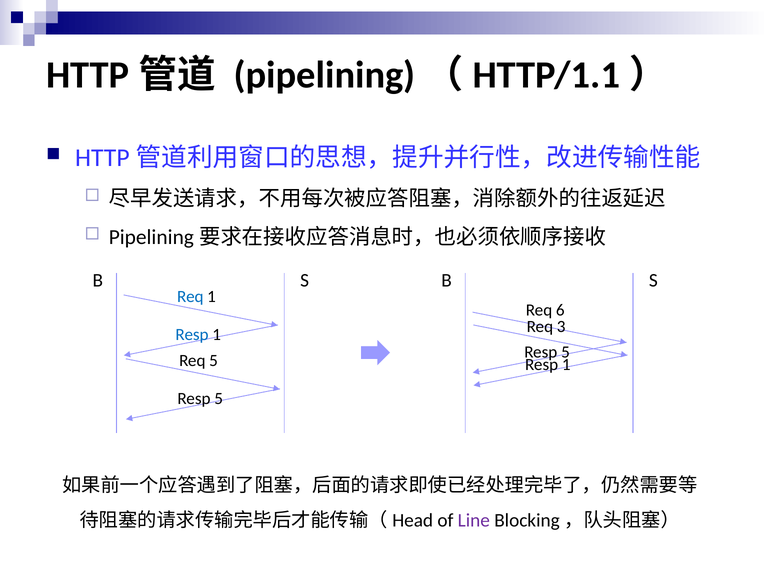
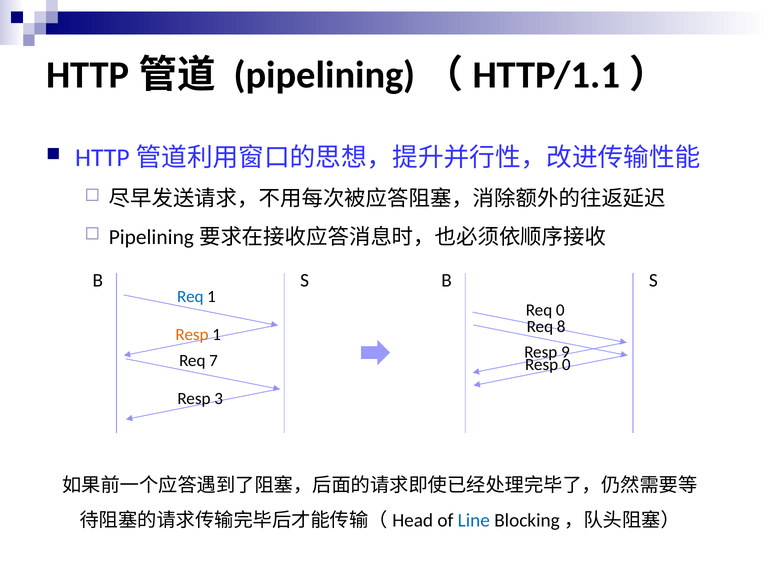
Req 6: 6 -> 0 (560, 310)
3: 3 -> 8 (561, 327)
Resp colour: blue -> orange (192, 335)
5: 5 -> 9 (565, 352)
Req 5: 5 -> 7 (214, 361)
1: 1 -> 0 (566, 365)
5: 5 -> 3 (219, 399)
Line colour: purple -> blue (474, 521)
